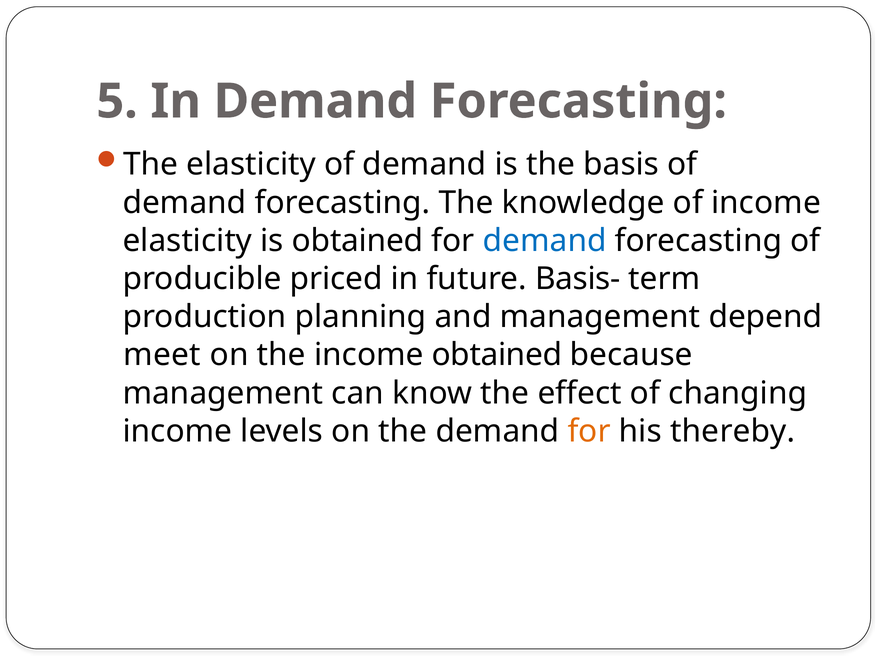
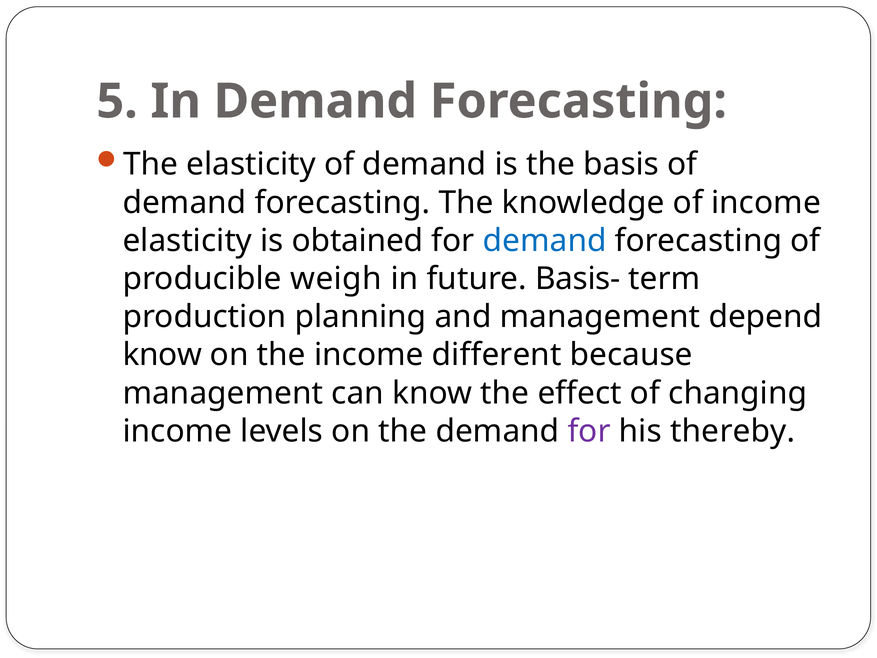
priced: priced -> weigh (336, 279)
meet: meet -> know (162, 355)
income obtained: obtained -> different (497, 355)
for colour: orange -> purple (589, 431)
